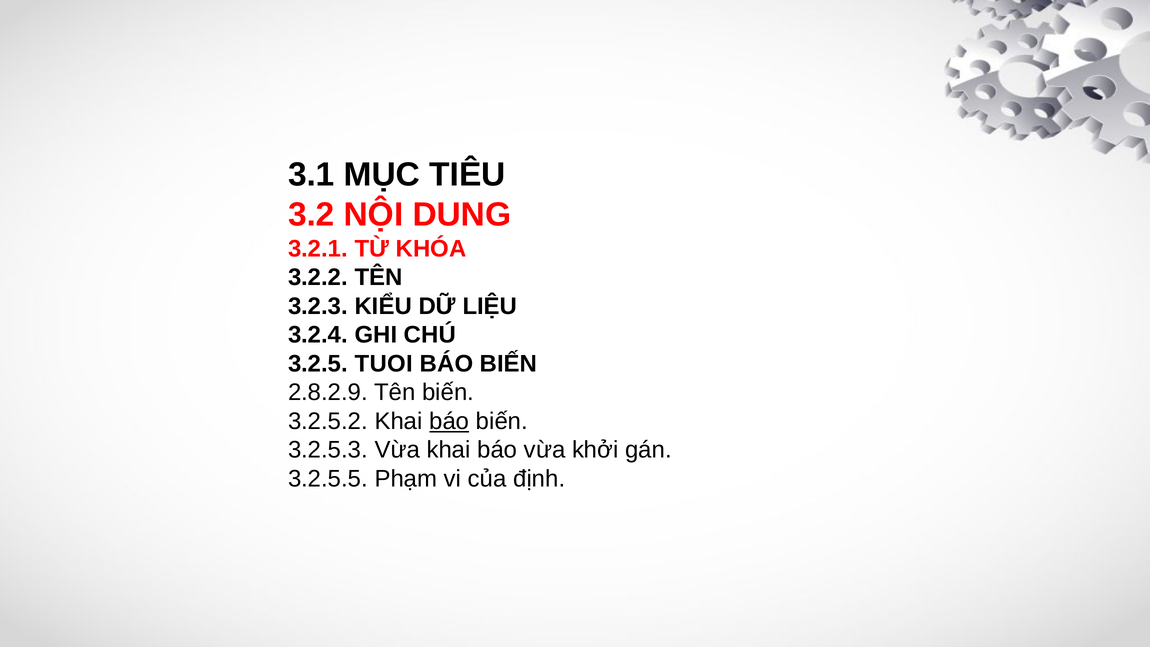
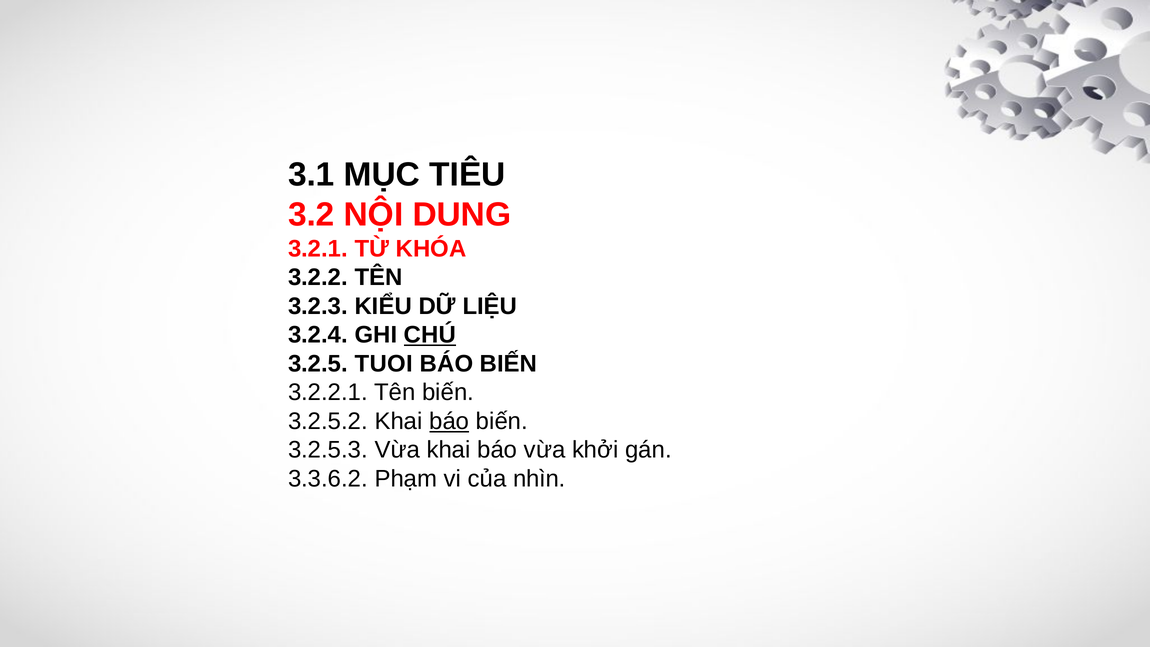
CHÚ underline: none -> present (430, 335)
2.8.2.9: 2.8.2.9 -> 3.2.2.1 (328, 392)
3.2.5.5: 3.2.5.5 -> 3.3.6.2 (328, 479)
định: định -> nhìn (539, 479)
